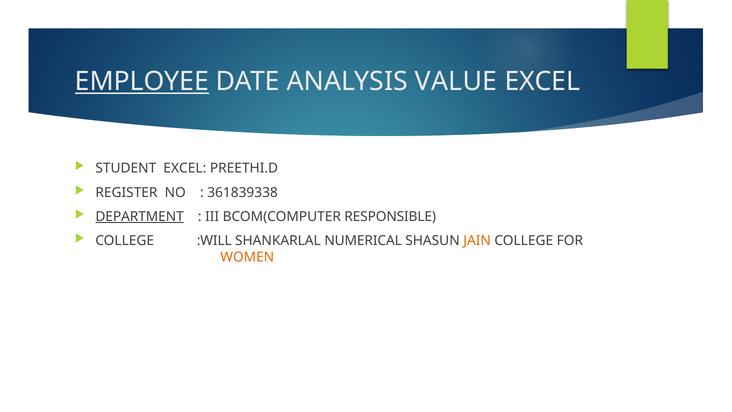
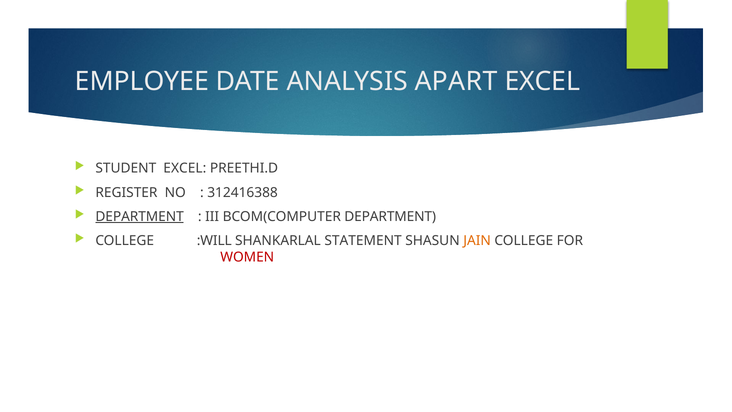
EMPLOYEE underline: present -> none (142, 82)
VALUE: VALUE -> APART (456, 82)
361839338: 361839338 -> 312416388 (243, 192)
BCOM(COMPUTER RESPONSIBLE: RESPONSIBLE -> DEPARTMENT (390, 216)
NUMERICAL: NUMERICAL -> STATEMENT (363, 241)
WOMEN colour: orange -> red (247, 257)
